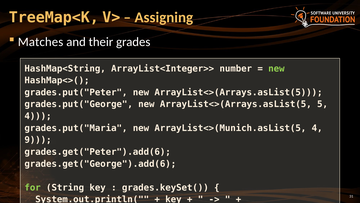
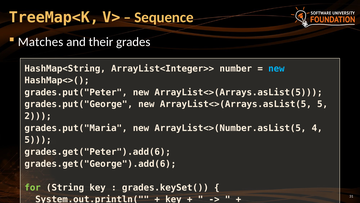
Assigning: Assigning -> Sequence (164, 17)
new colour: light green -> light blue (276, 68)
4: 4 -> 2 (38, 116)
ArrayList<>(Munich.asList(5: ArrayList<>(Munich.asList(5 -> ArrayList<>(Number.asList(5 (230, 128)
9: 9 -> 5 (38, 140)
